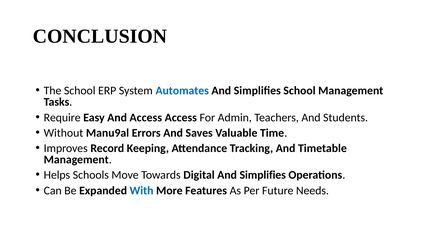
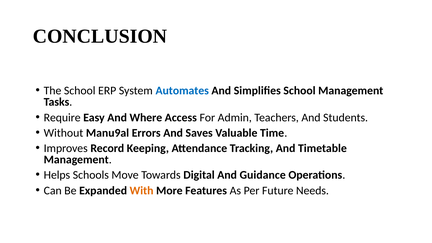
And Access: Access -> Where (146, 117)
Digital And Simplifies: Simplifies -> Guidance (263, 175)
With colour: blue -> orange (142, 190)
